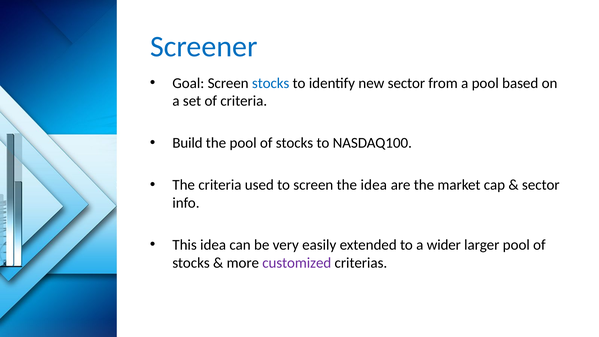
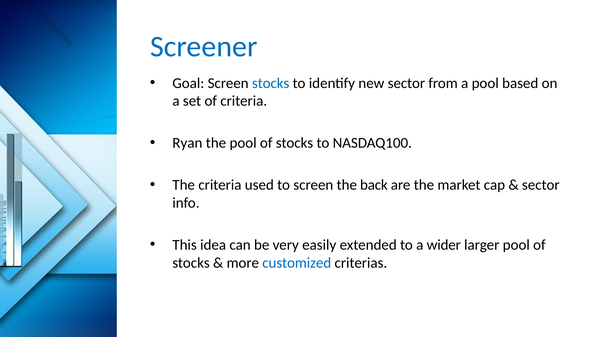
Build: Build -> Ryan (187, 143)
the idea: idea -> back (374, 185)
customized colour: purple -> blue (297, 263)
